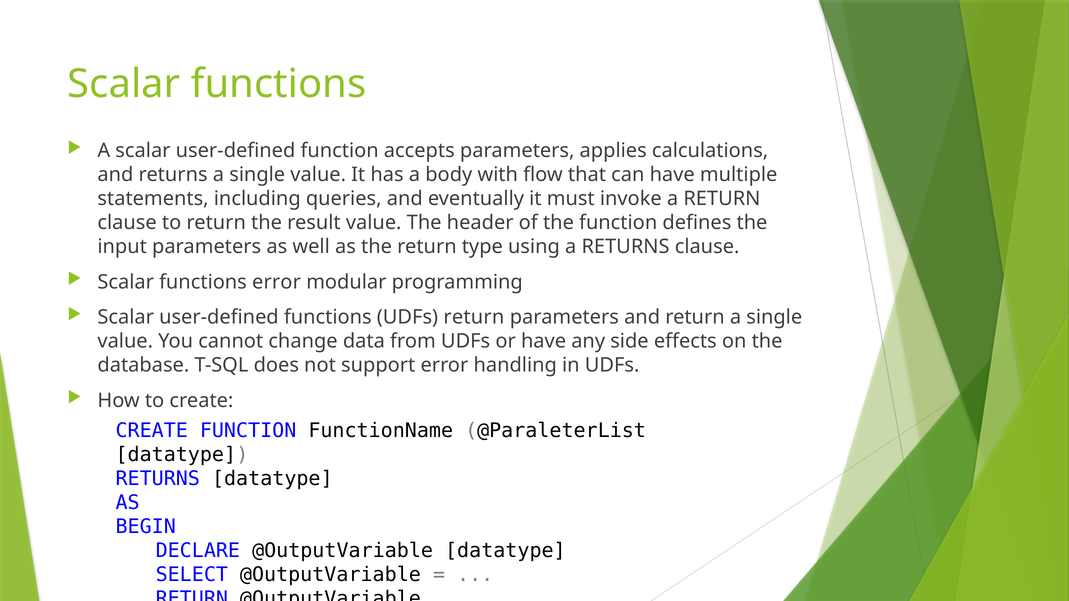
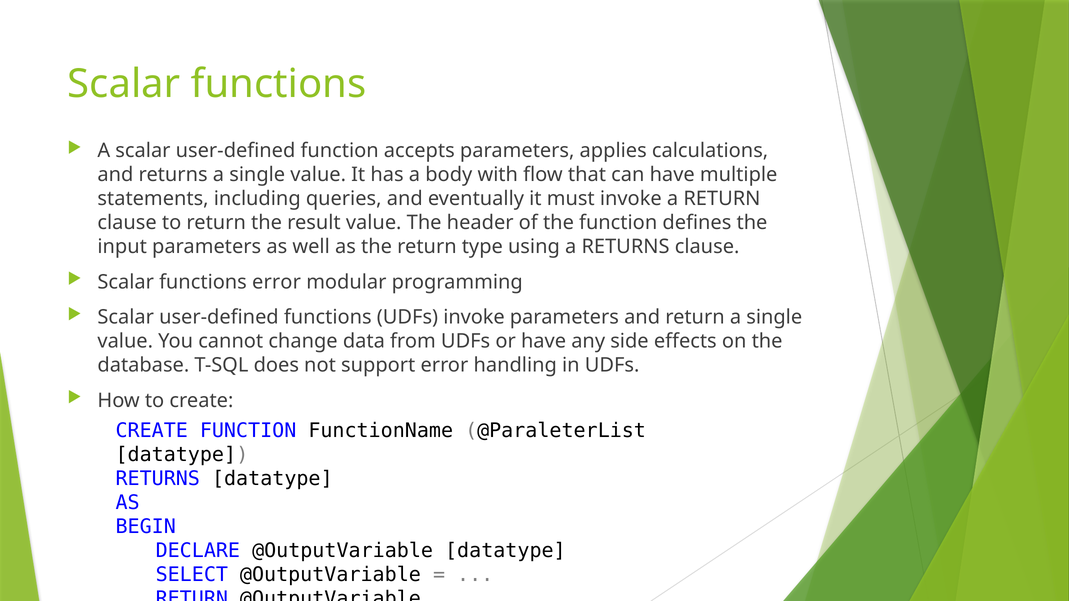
UDFs return: return -> invoke (474, 317)
